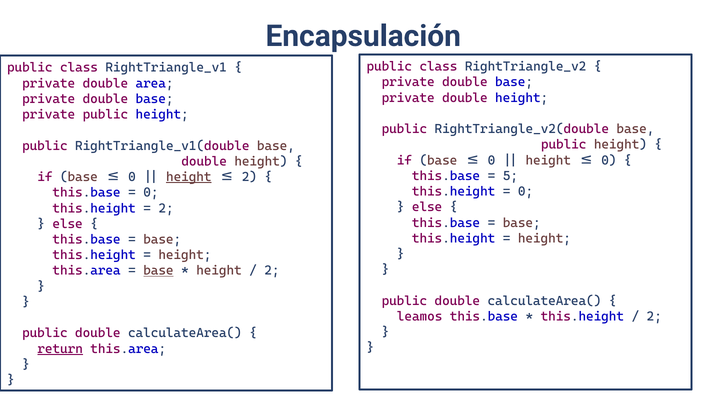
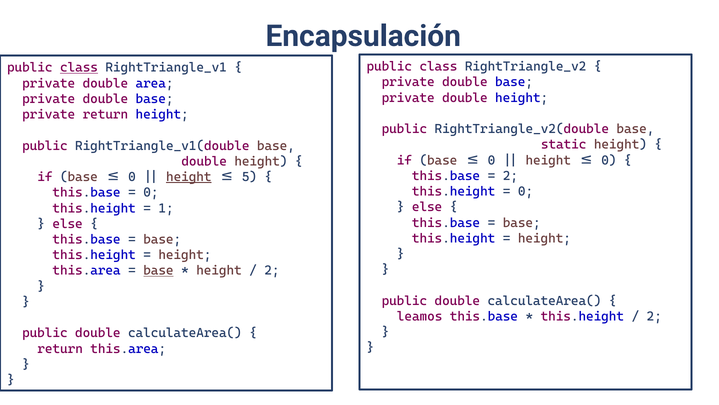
class underline: none -> present (79, 68)
private public: public -> return (105, 114)
public: public -> static (564, 144)
5: 5 -> 2 (510, 176)
2: 2 -> 5 (249, 177)
2: 2 -> 1 (166, 208)
return underline: present -> none (60, 348)
